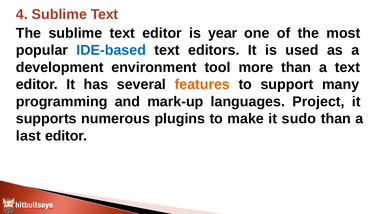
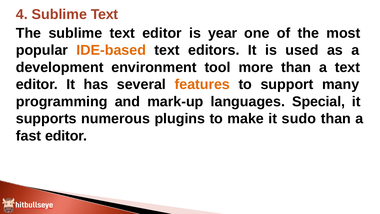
IDE-based colour: blue -> orange (111, 50)
Project: Project -> Special (319, 101)
last: last -> fast (29, 136)
